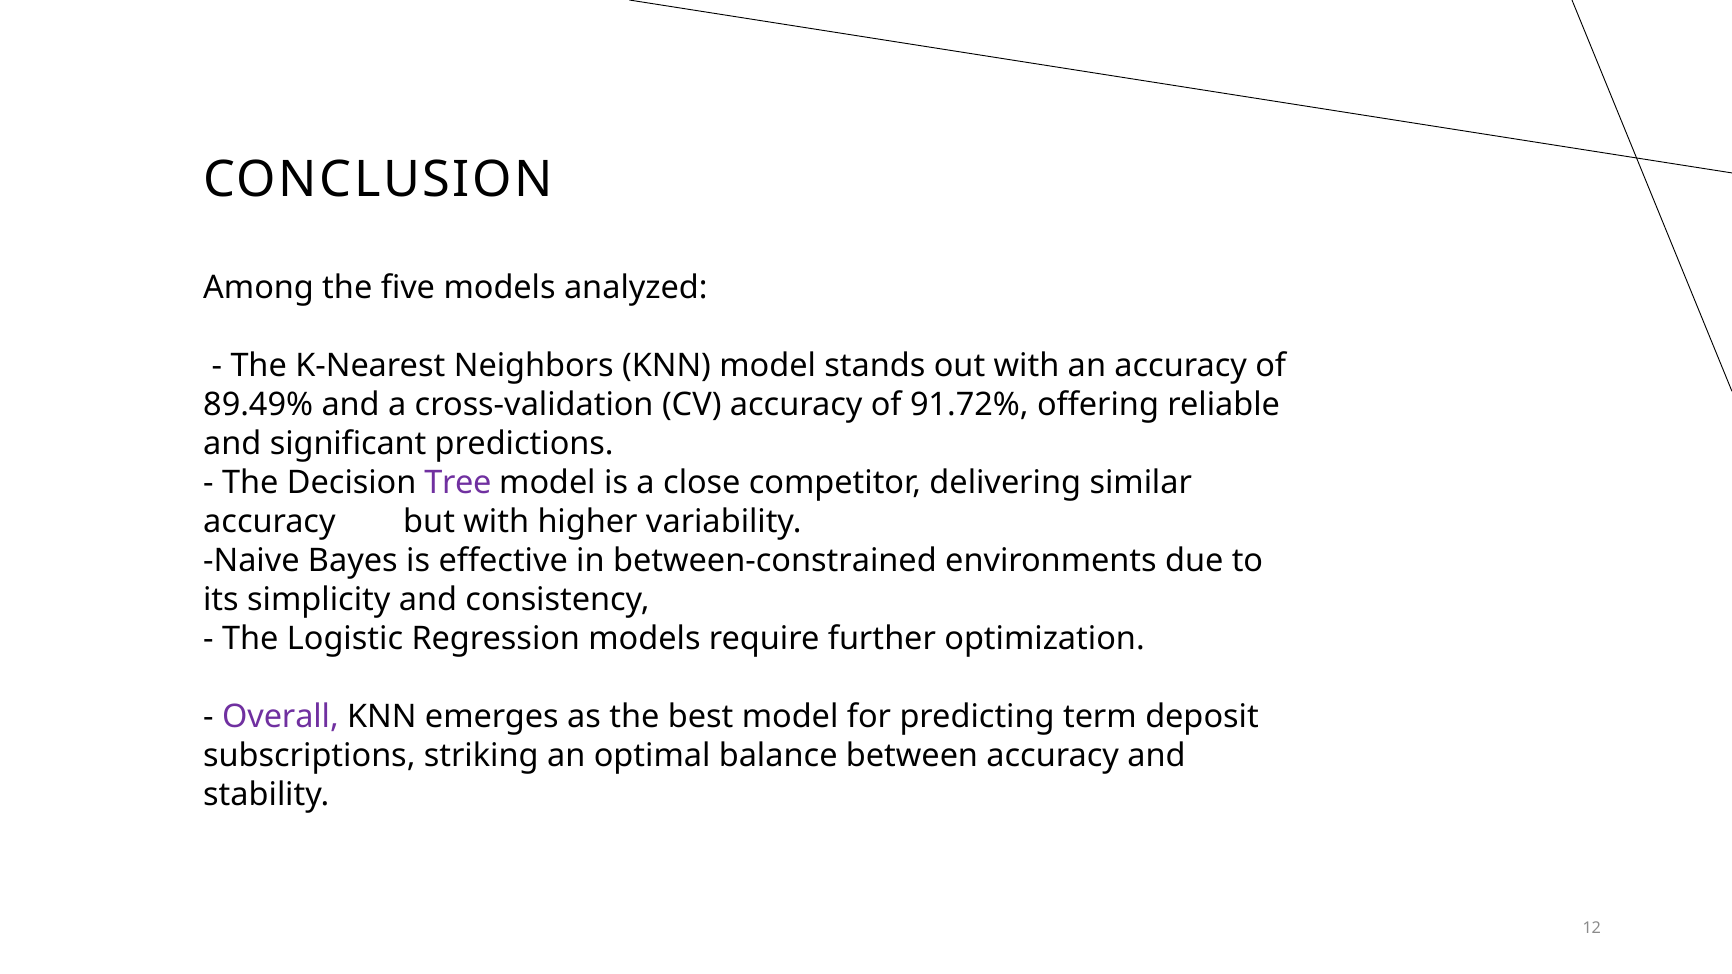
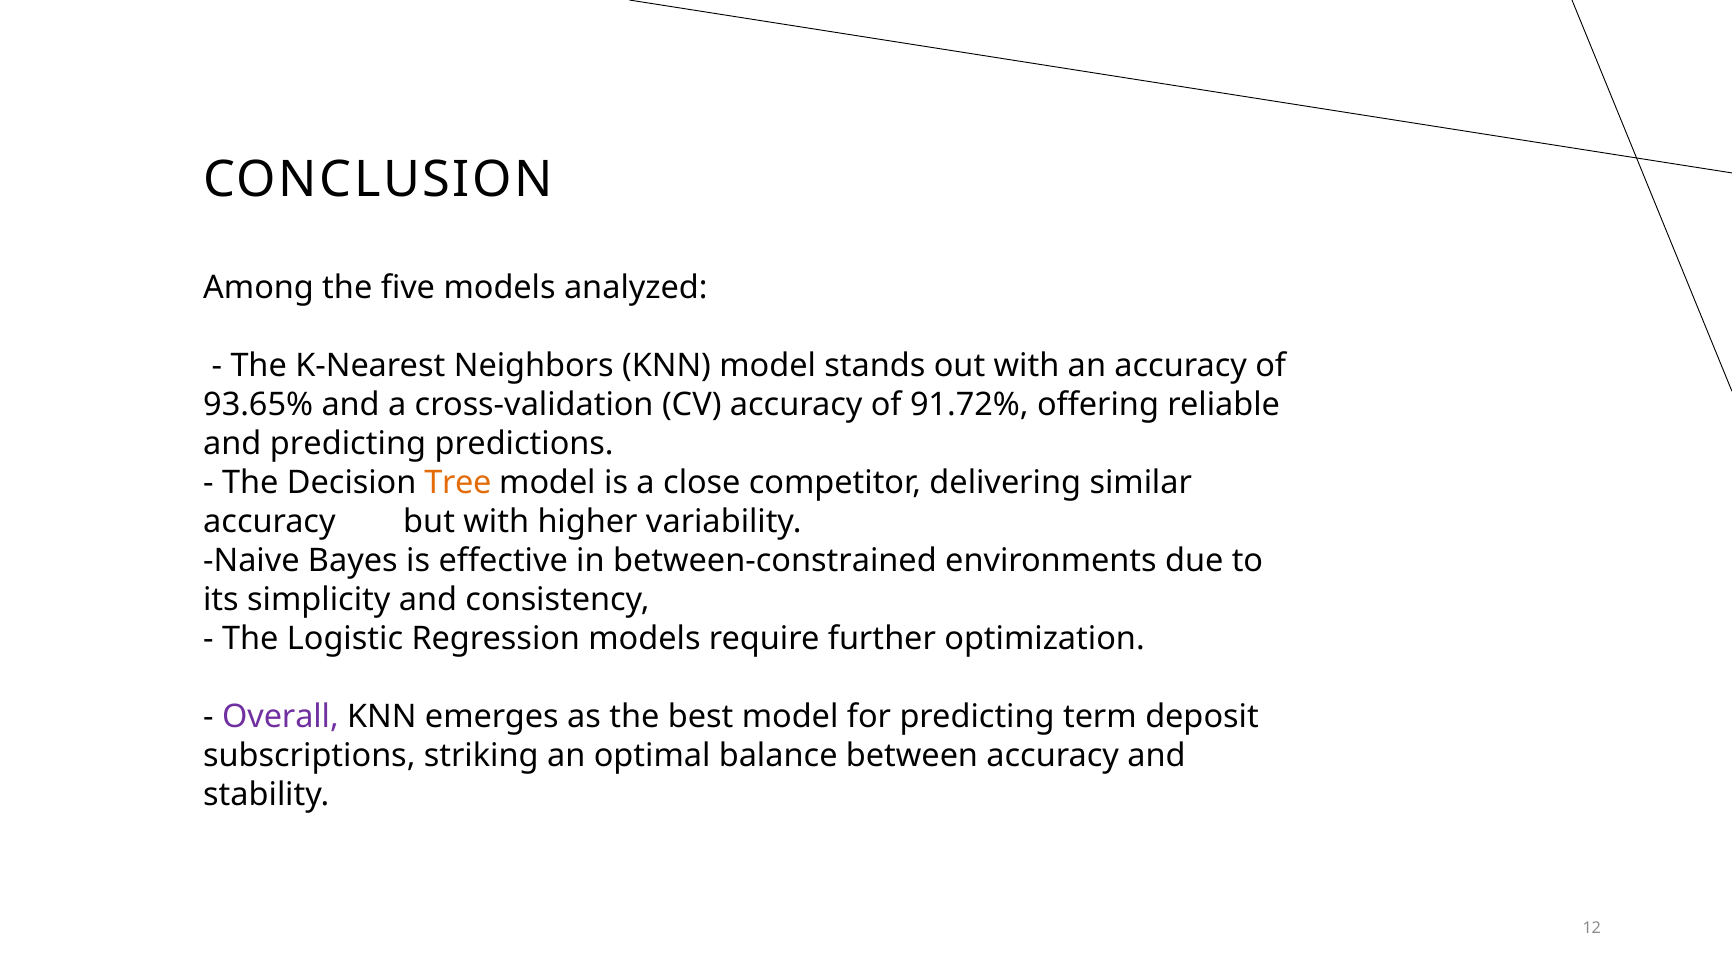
89.49%: 89.49% -> 93.65% (258, 405)
and significant: significant -> predicting (348, 444)
Tree colour: purple -> orange (458, 483)
